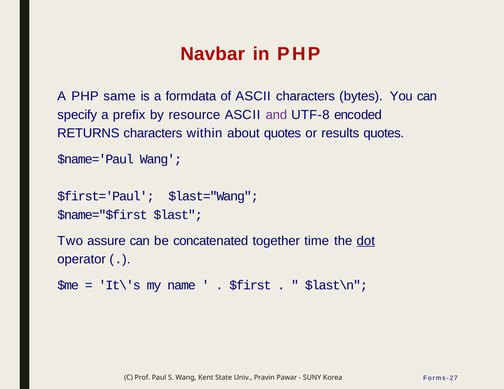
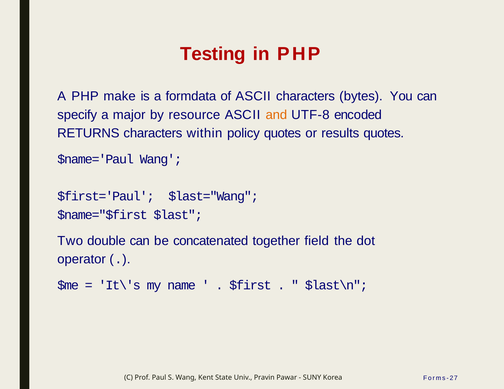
Navbar: Navbar -> Testing (213, 54)
same: same -> make (120, 96)
prefix: prefix -> major (129, 115)
and colour: purple -> orange (276, 115)
about: about -> policy (243, 133)
assure: assure -> double (106, 241)
time: time -> field (317, 241)
dot underline: present -> none (366, 241)
